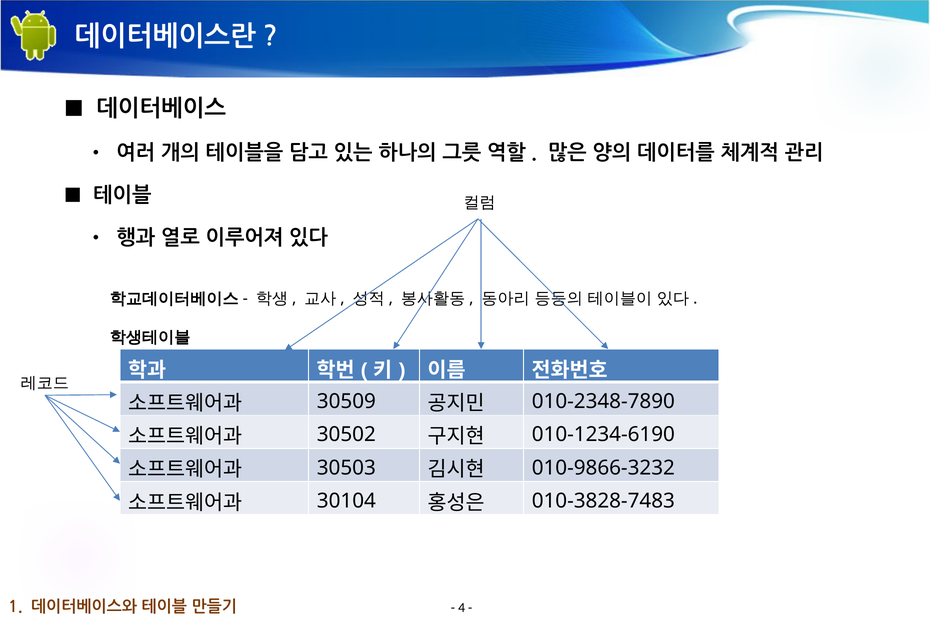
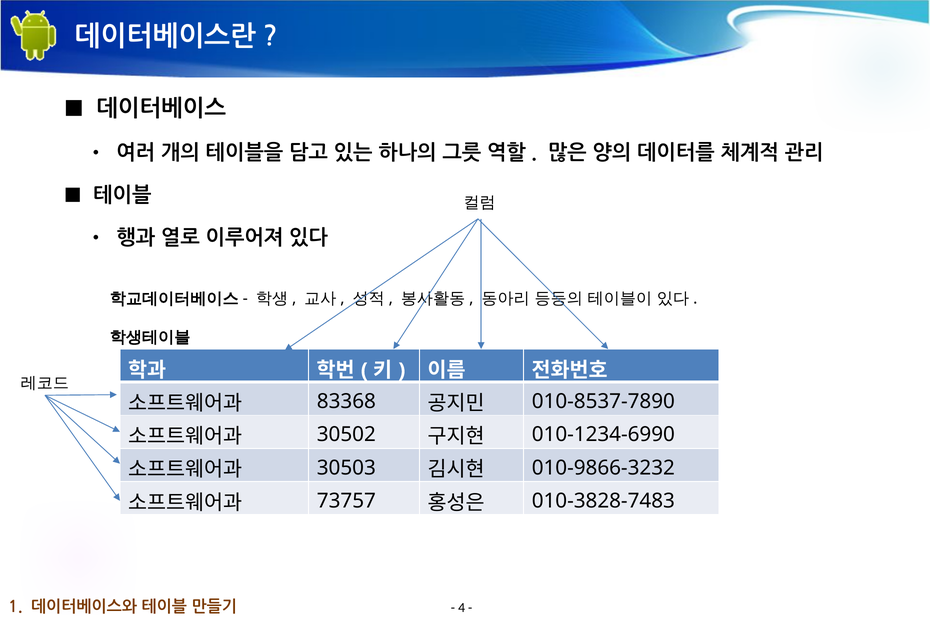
30509: 30509 -> 83368 (346, 402)
010-2348-7890: 010-2348-7890 -> 010-8537-7890 (603, 402)
010-1234-6190: 010-1234-6190 -> 010-1234-6990 (603, 435)
30104: 30104 -> 73757 (346, 501)
